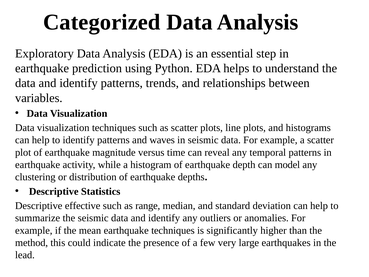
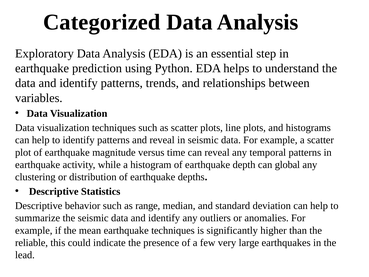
and waves: waves -> reveal (162, 140)
model: model -> global (287, 165)
effective: effective -> behavior (83, 206)
method: method -> reliable (32, 242)
